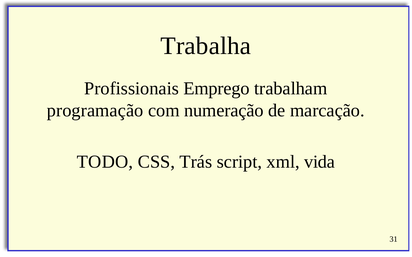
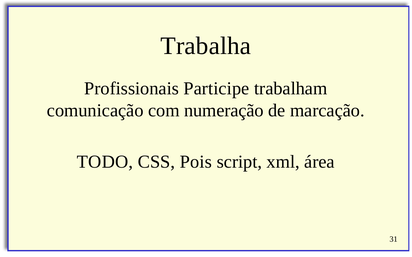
Emprego: Emprego -> Participe (216, 89)
programação: programação -> comunicação (95, 111)
Trás: Trás -> Pois (196, 162)
vida: vida -> área (320, 162)
